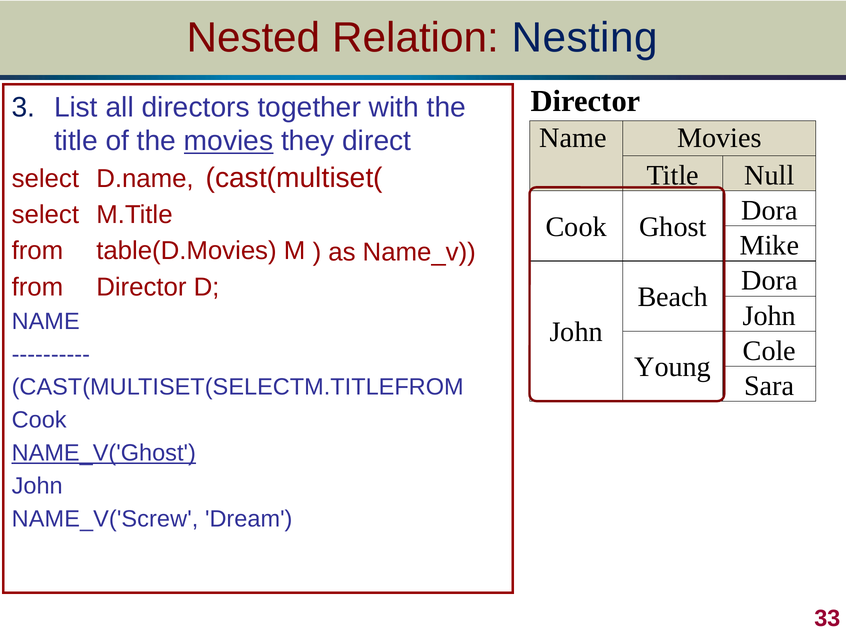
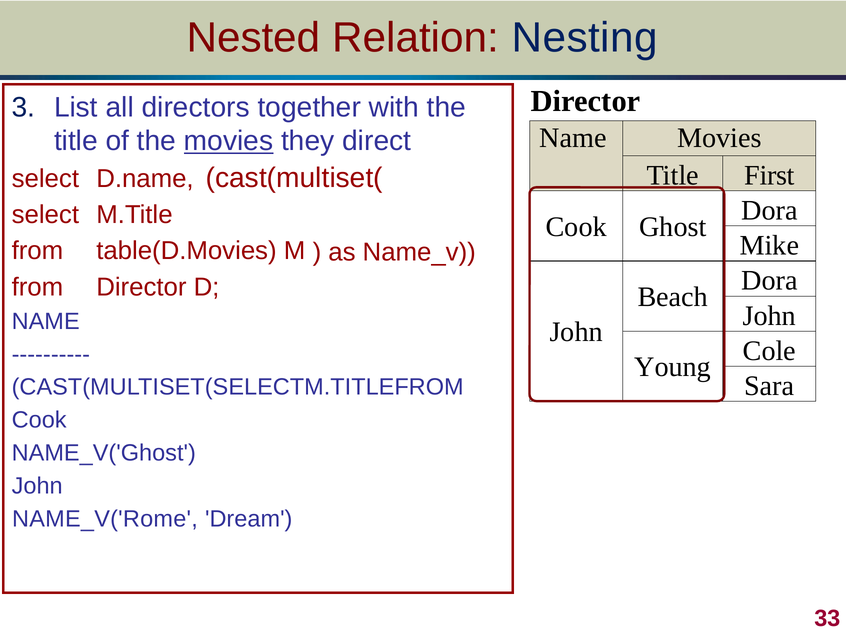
Null: Null -> First (769, 175)
NAME_V('Ghost underline: present -> none (104, 453)
NAME_V('Screw: NAME_V('Screw -> NAME_V('Rome (105, 519)
